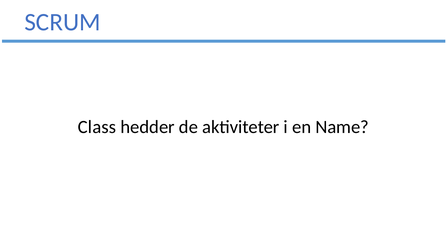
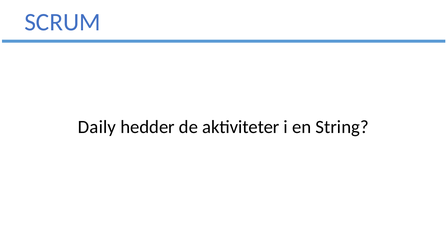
Class: Class -> Daily (97, 127)
Name: Name -> String (342, 127)
